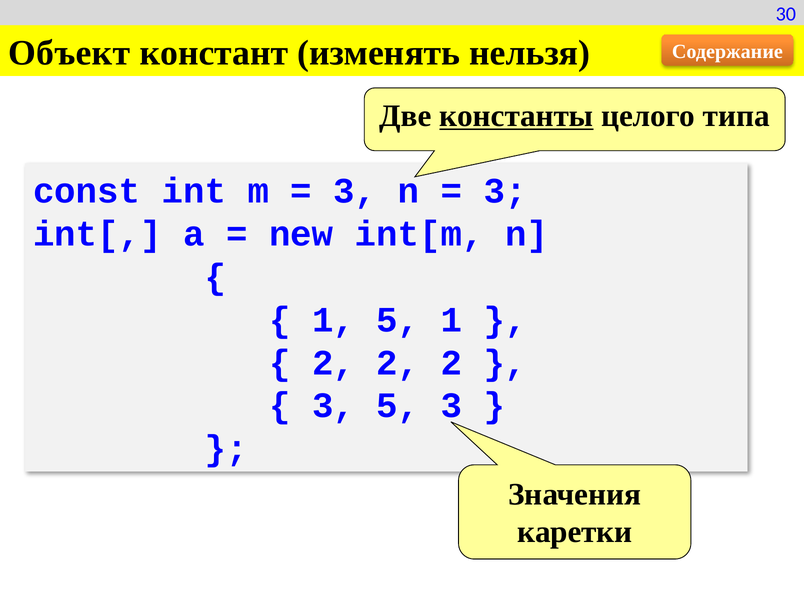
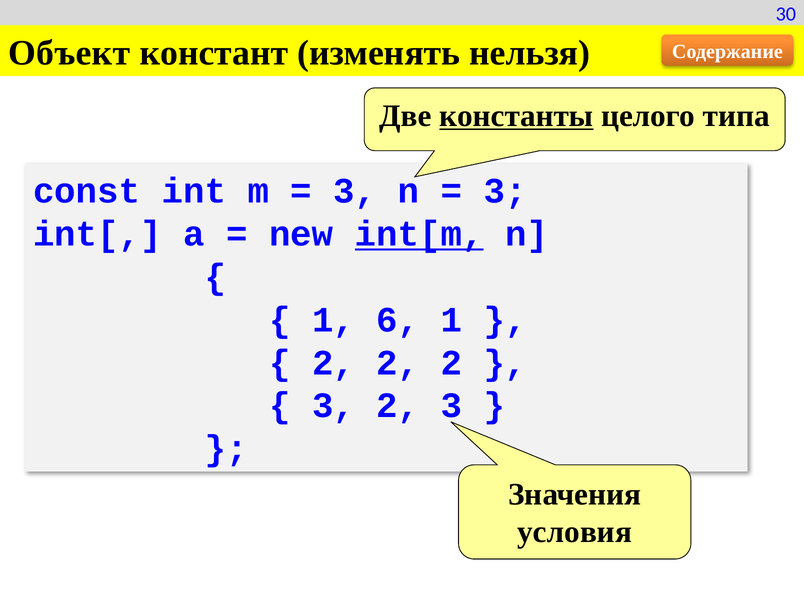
int[m underline: none -> present (419, 234)
1 5: 5 -> 6 (398, 320)
3 5: 5 -> 2 (398, 406)
каретки: каретки -> условия (575, 532)
